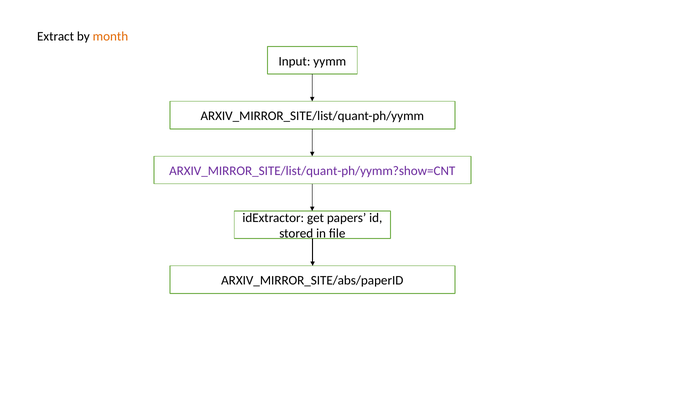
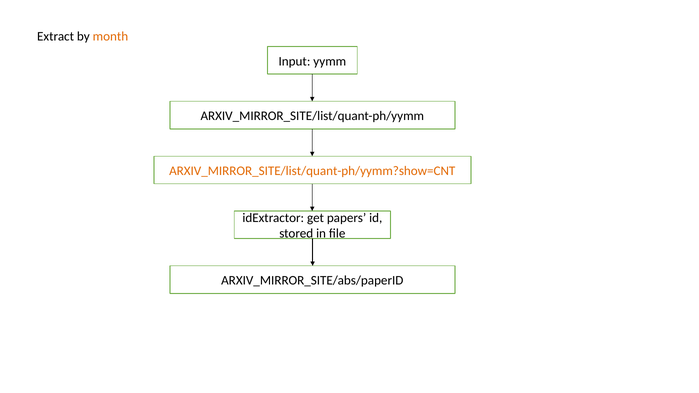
ARXIV_MIRROR_SITE/list/quant-ph/yymm?show=CNT colour: purple -> orange (312, 171)
